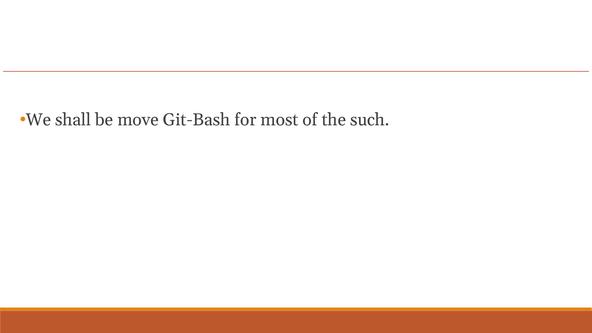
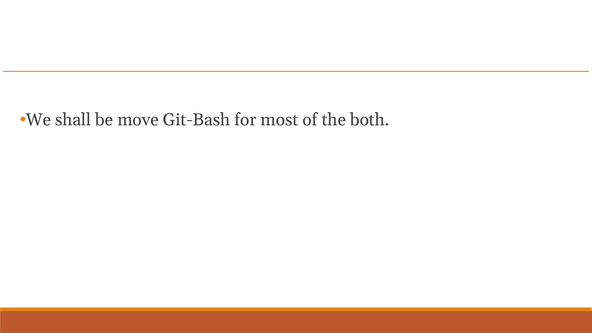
such: such -> both (370, 120)
